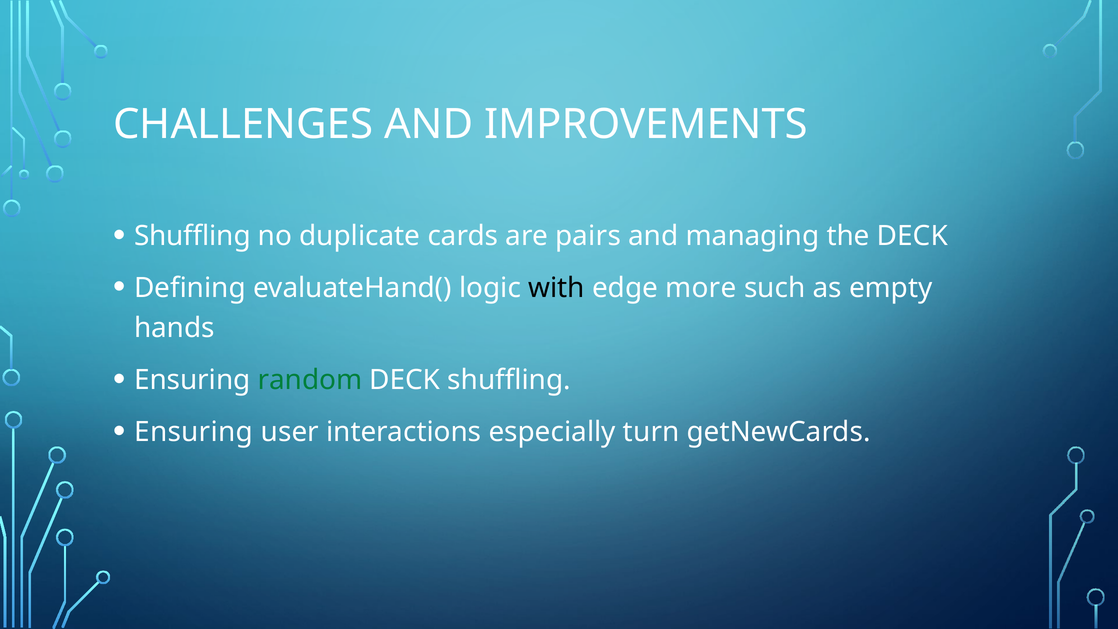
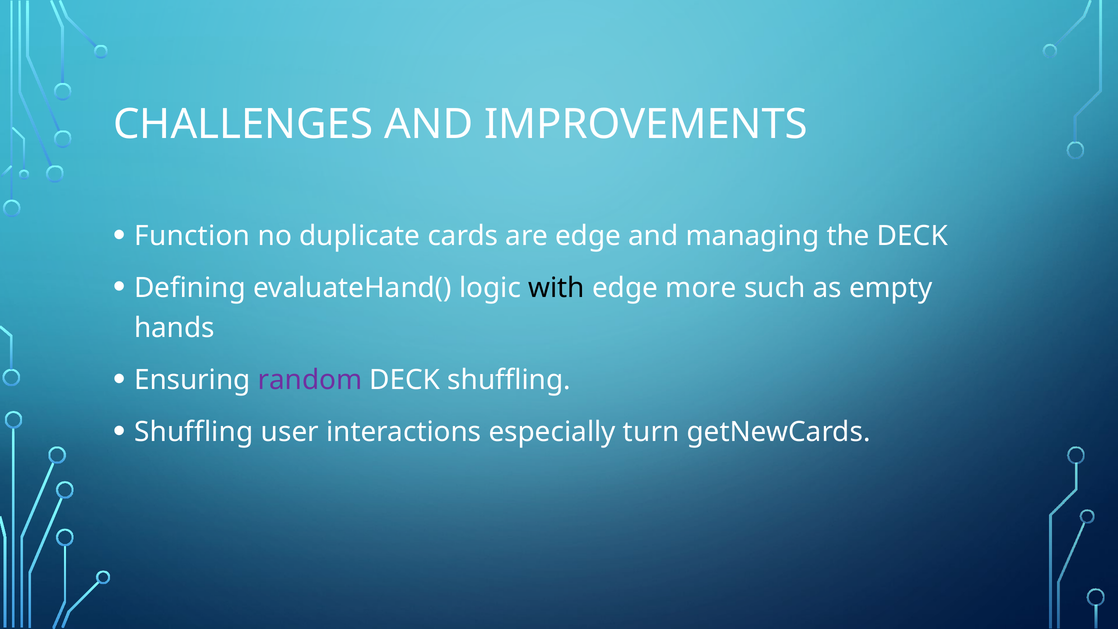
Shuffling: Shuffling -> Function (192, 236)
are pairs: pairs -> edge (588, 236)
random colour: green -> purple (310, 380)
Ensuring: Ensuring -> Shuffling (194, 432)
